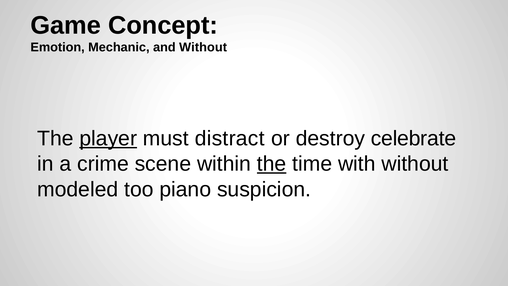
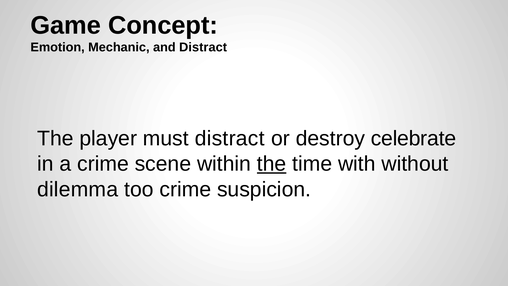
and Without: Without -> Distract (203, 47)
player underline: present -> none (108, 138)
modeled: modeled -> dilemma (78, 189)
too piano: piano -> crime (185, 189)
